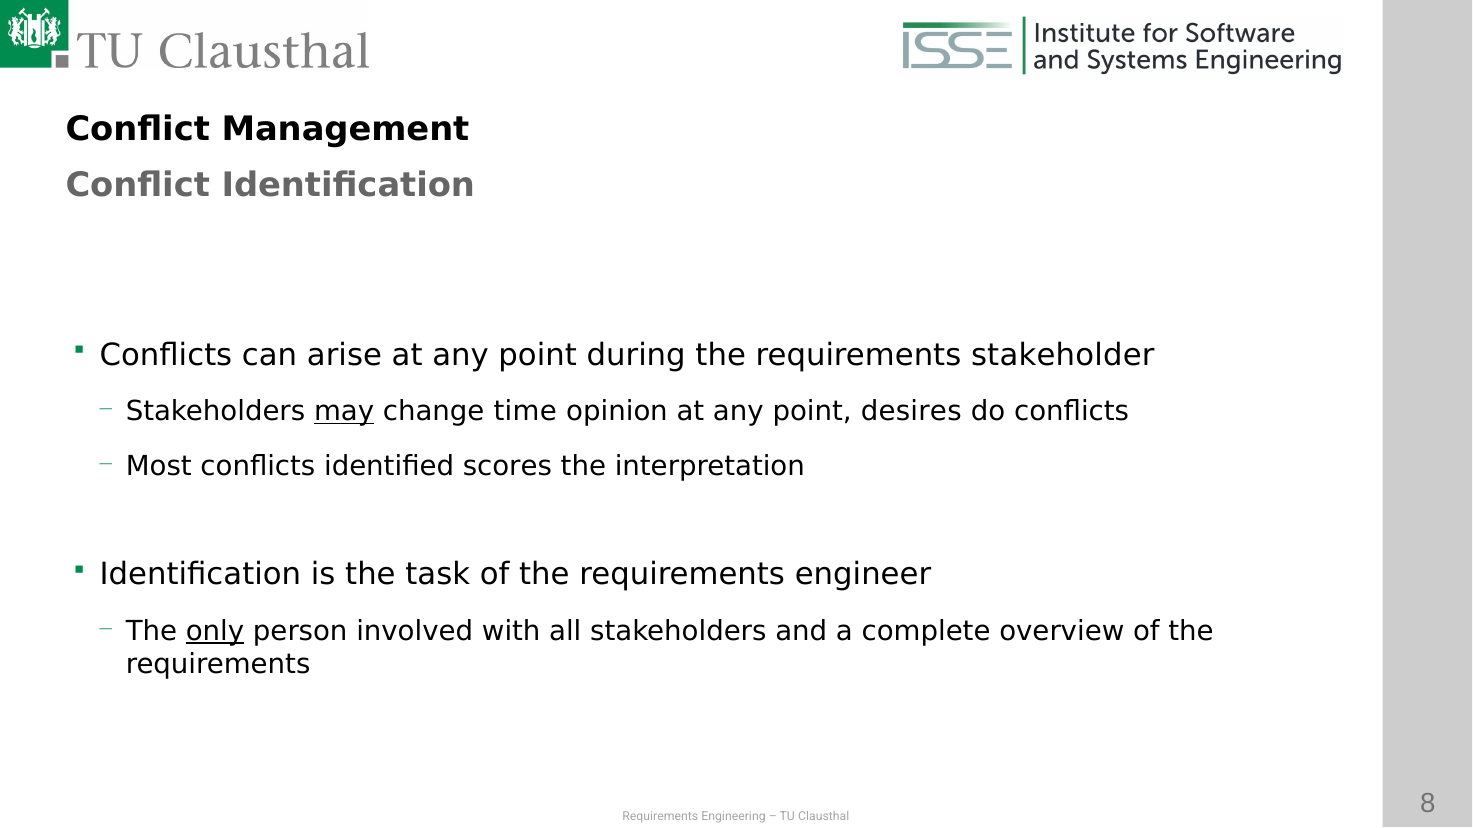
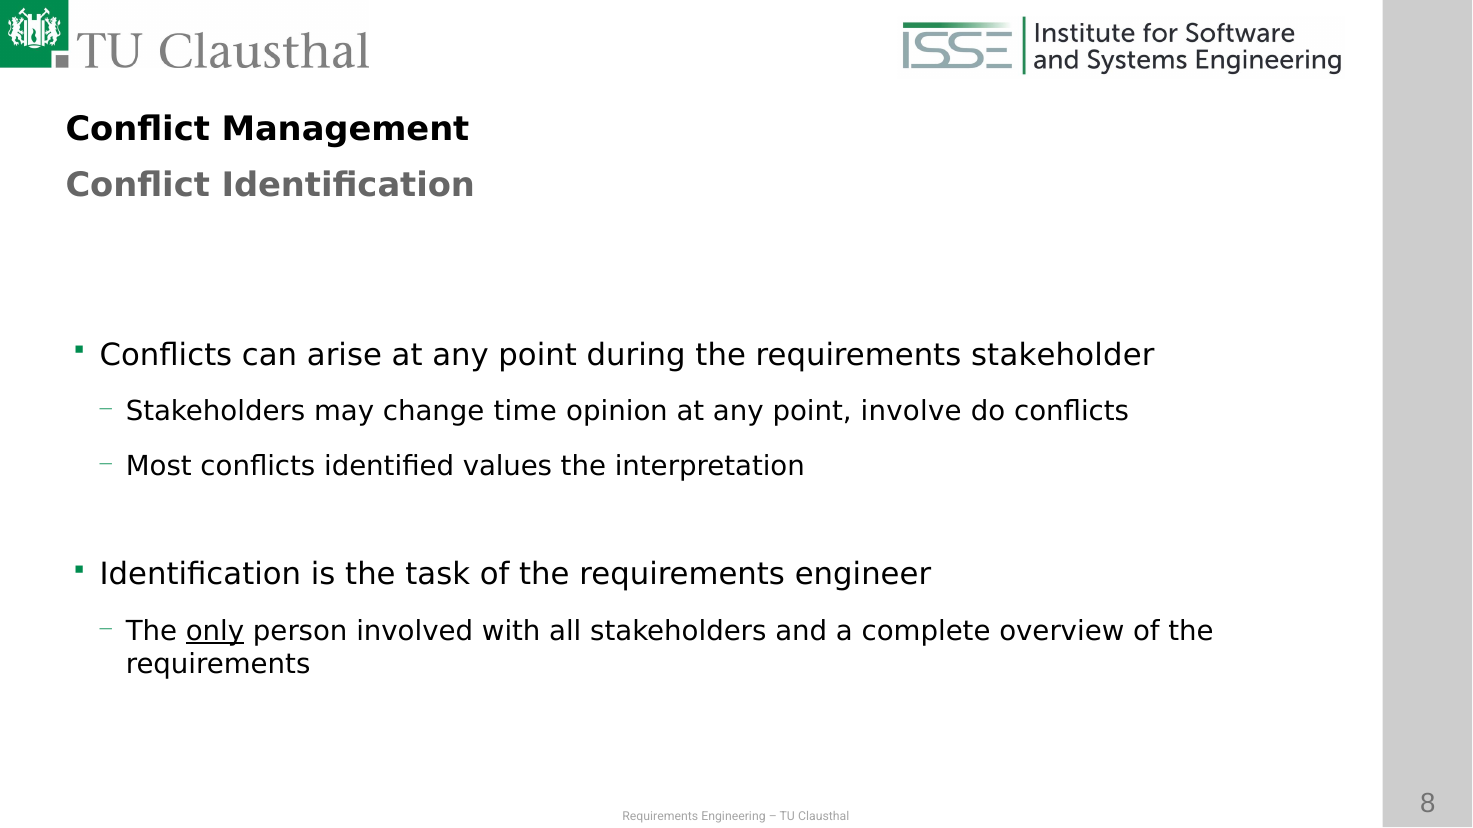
may underline: present -> none (344, 412)
desires: desires -> involve (911, 412)
scores: scores -> values (507, 467)
